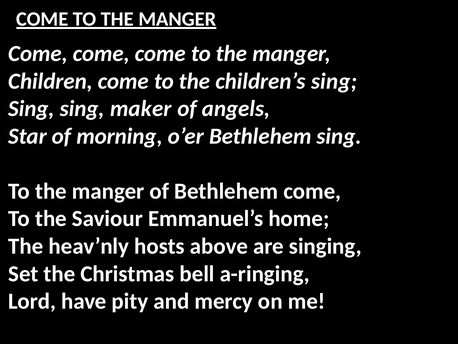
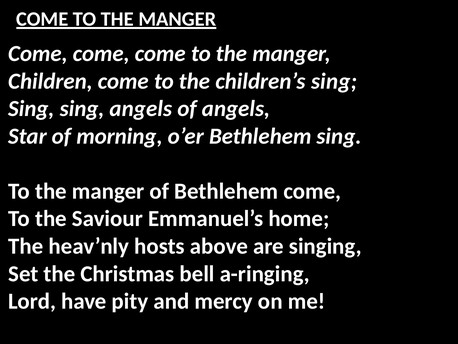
sing maker: maker -> angels (141, 109)
